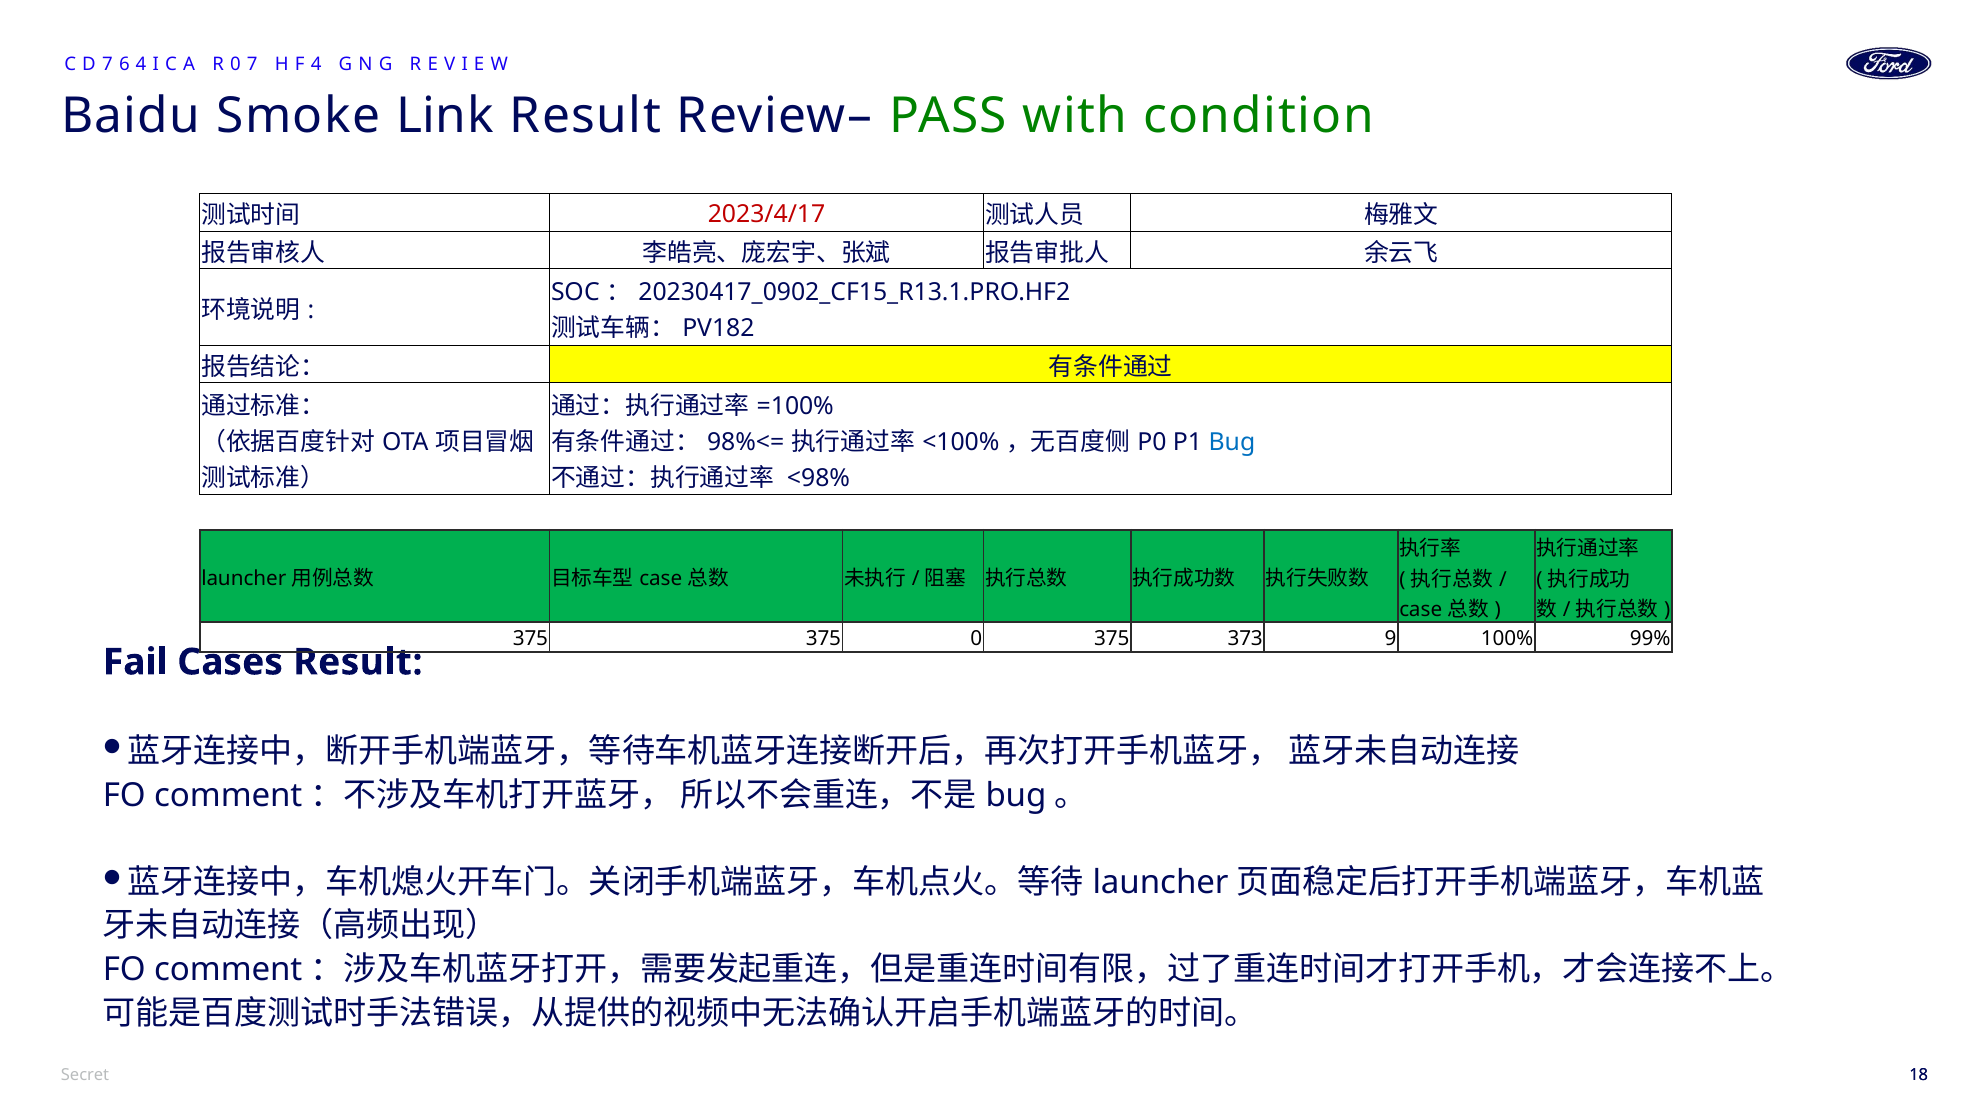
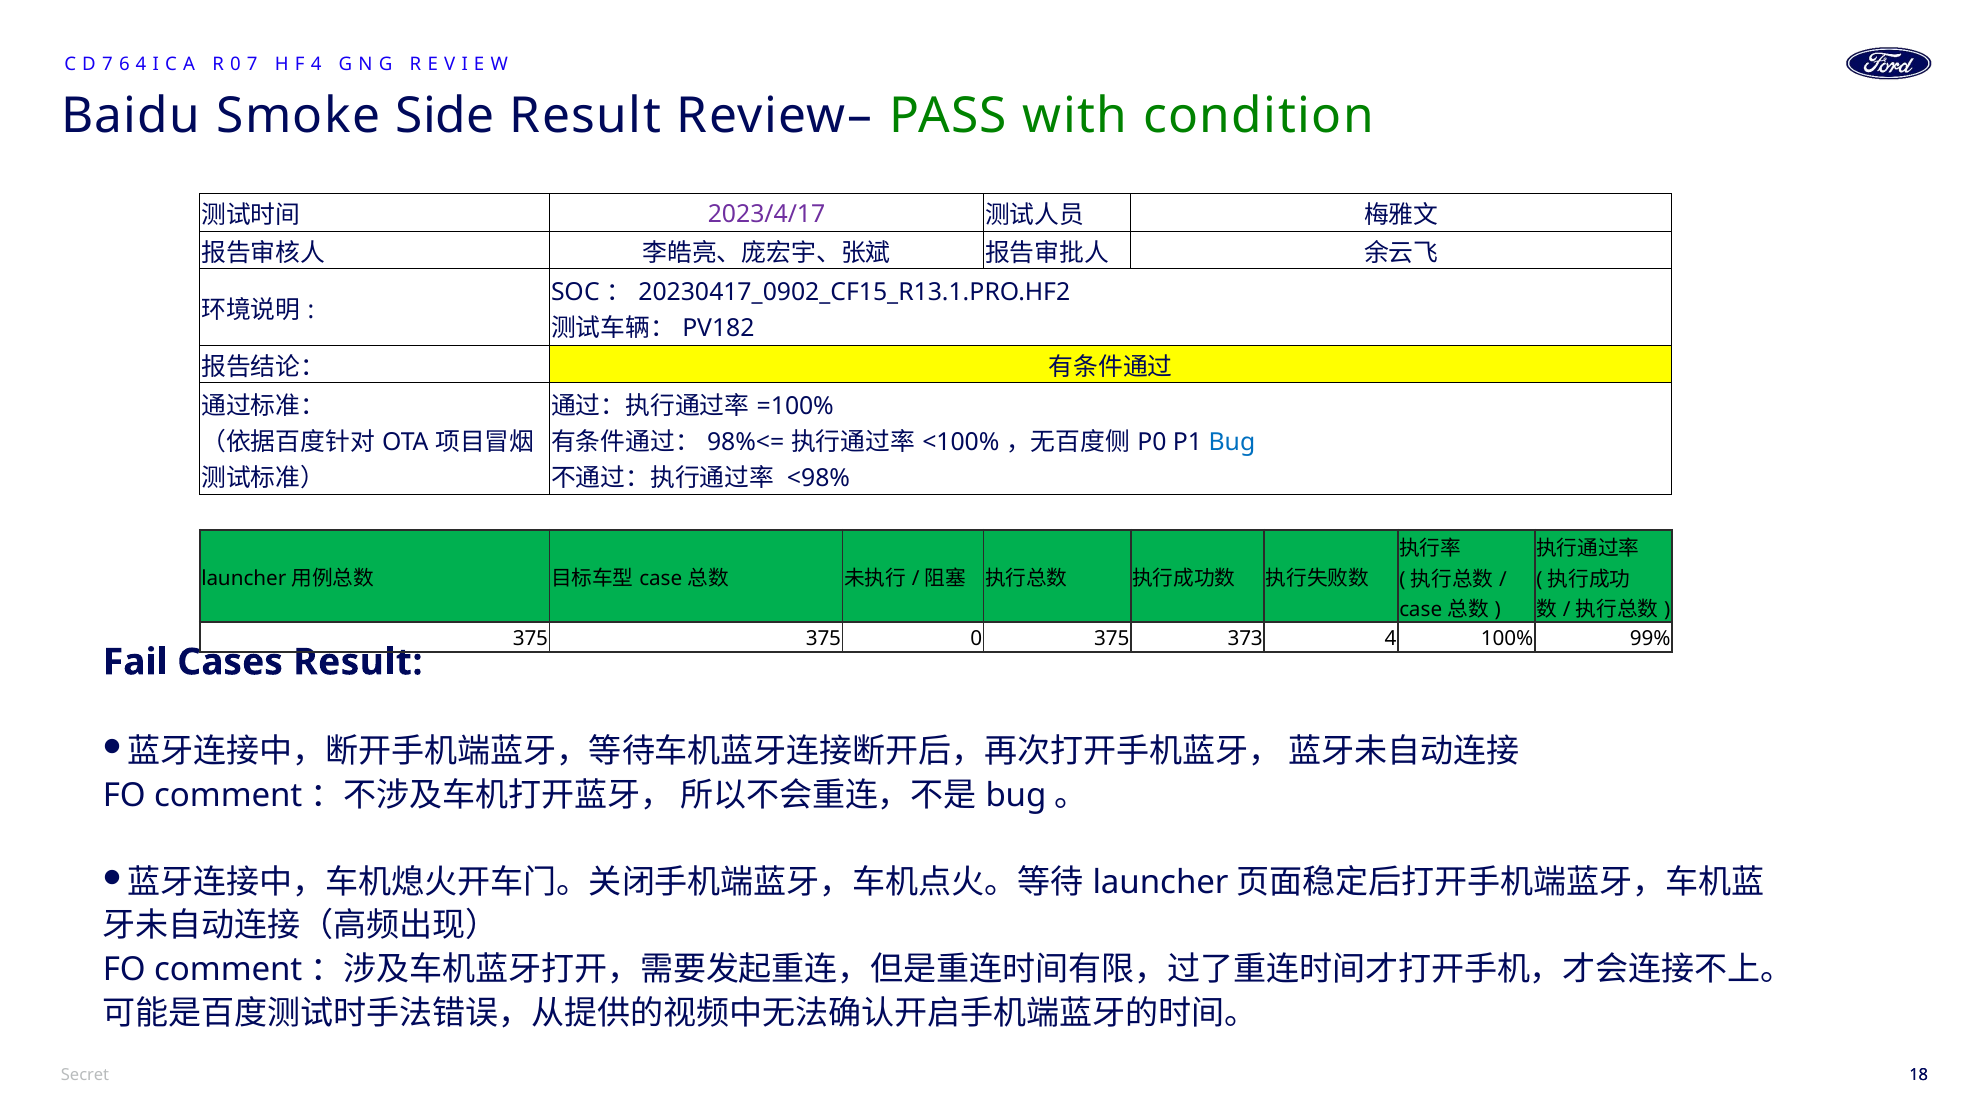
Link: Link -> Side (445, 116)
2023/4/17 colour: red -> purple (767, 215)
373 9: 9 -> 4 (1391, 639)
